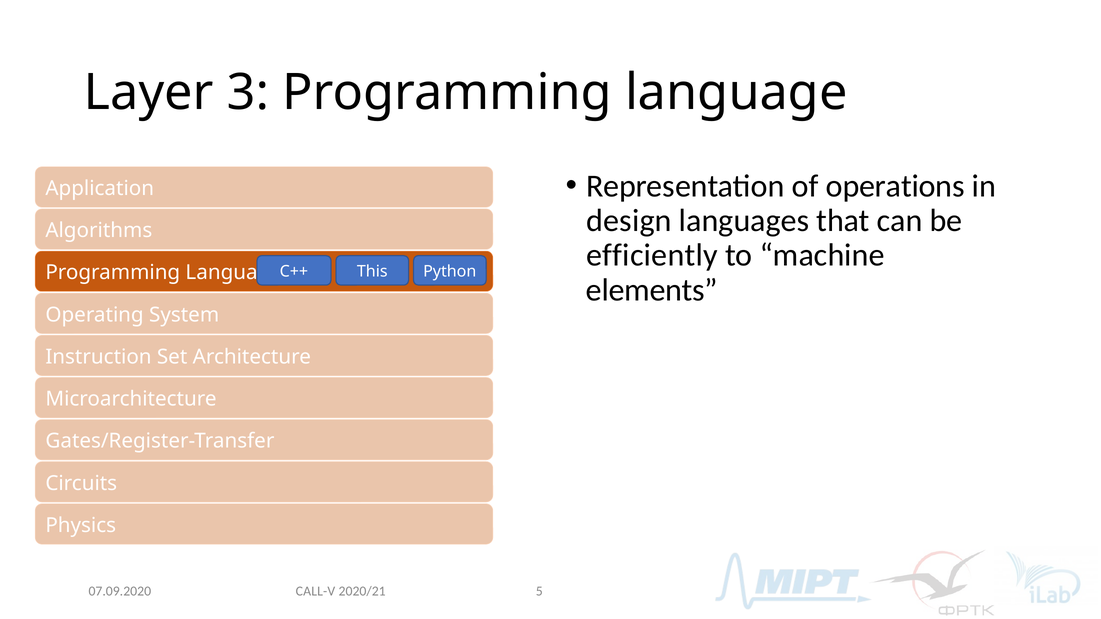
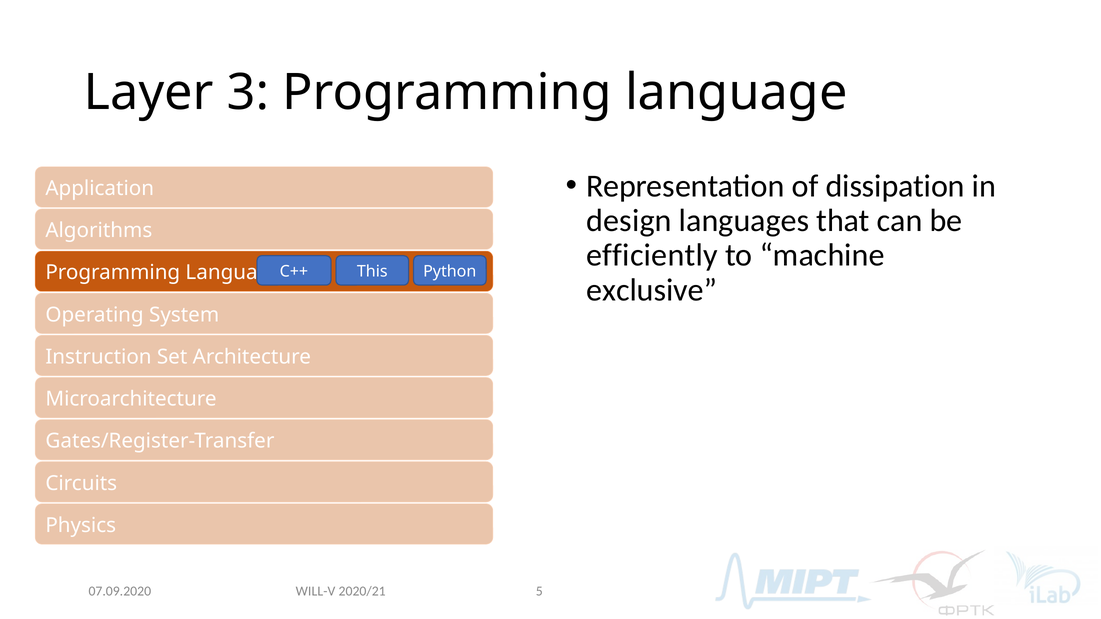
operations: operations -> dissipation (895, 186)
elements: elements -> exclusive (652, 290)
CALL-V: CALL-V -> WILL-V (316, 591)
